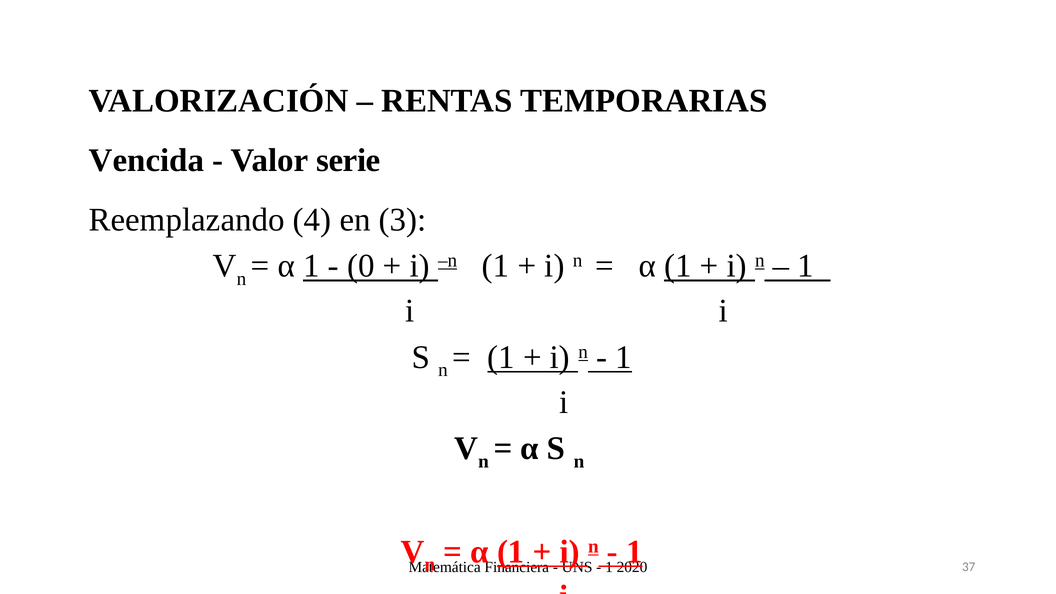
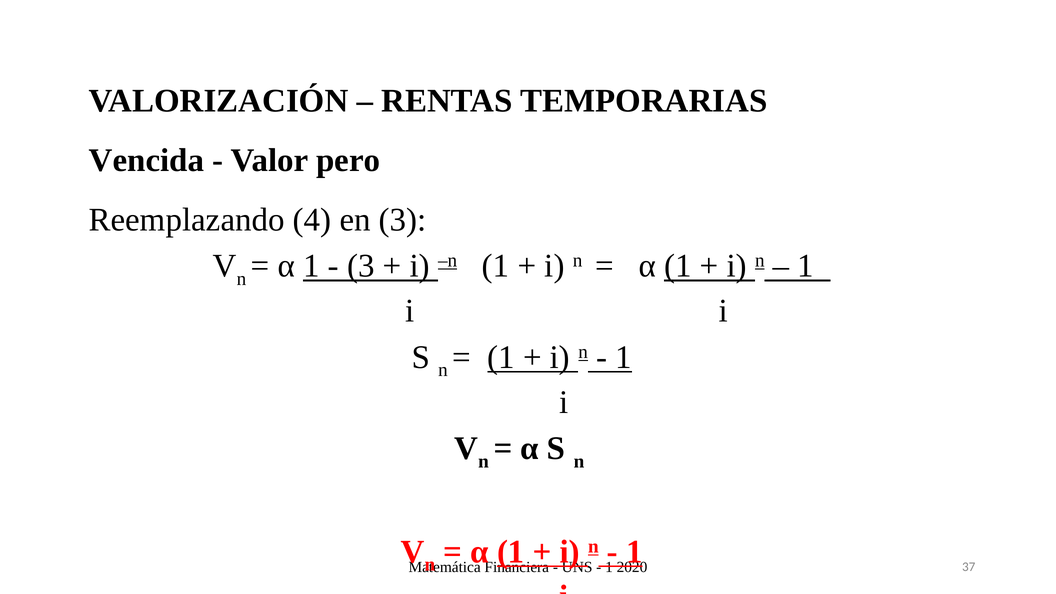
serie: serie -> pero (348, 160)
0: 0 -> 3 (361, 266)
